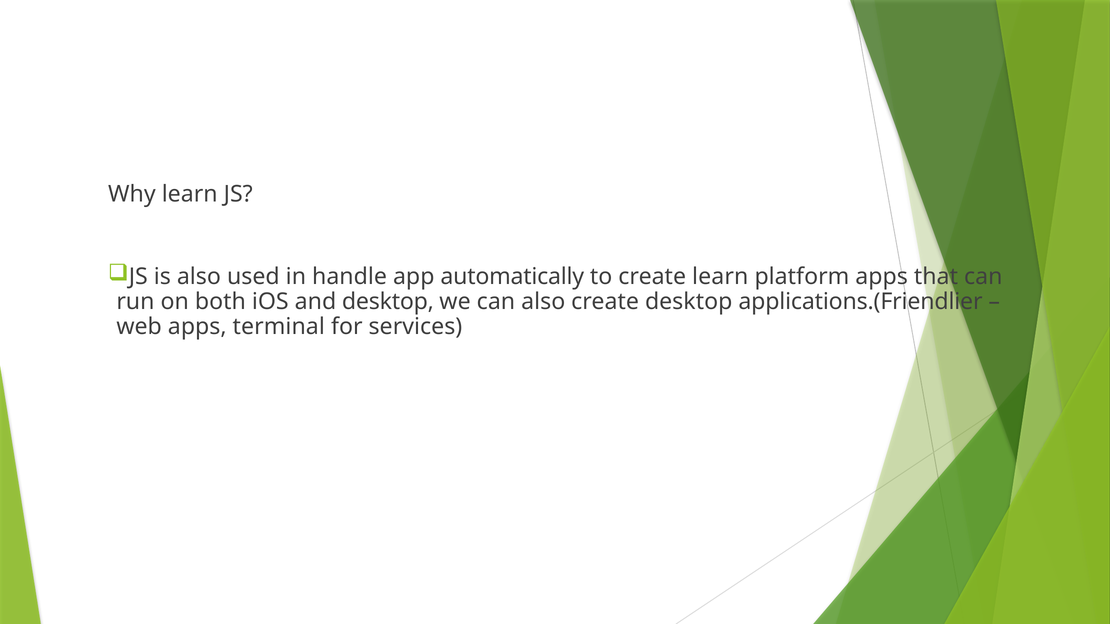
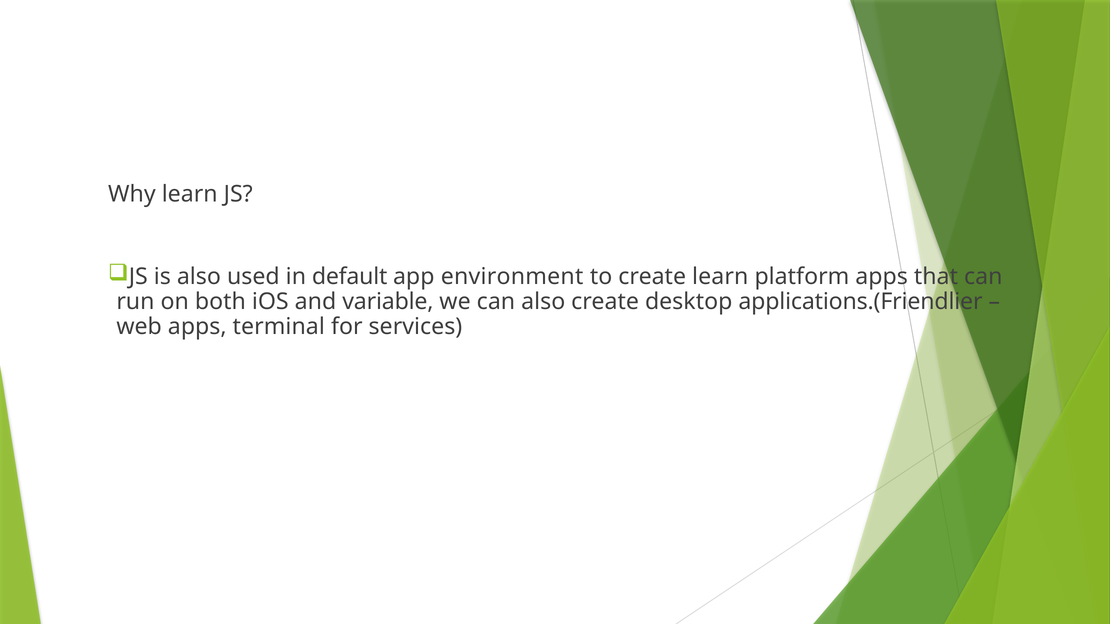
handle: handle -> default (350, 277)
automatically: automatically -> environment (512, 277)
and desktop: desktop -> variable (388, 302)
